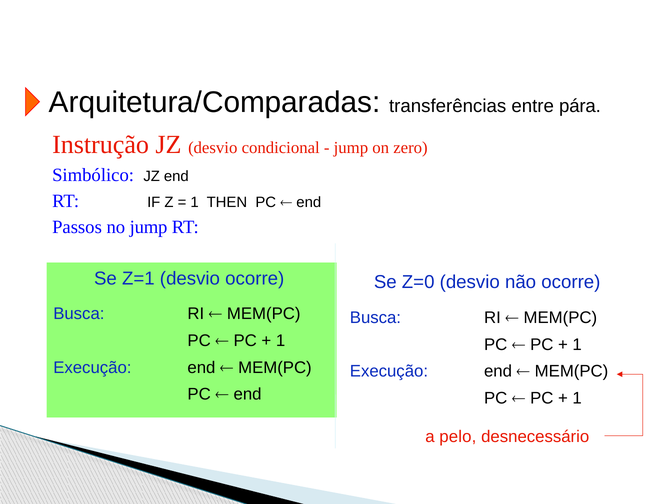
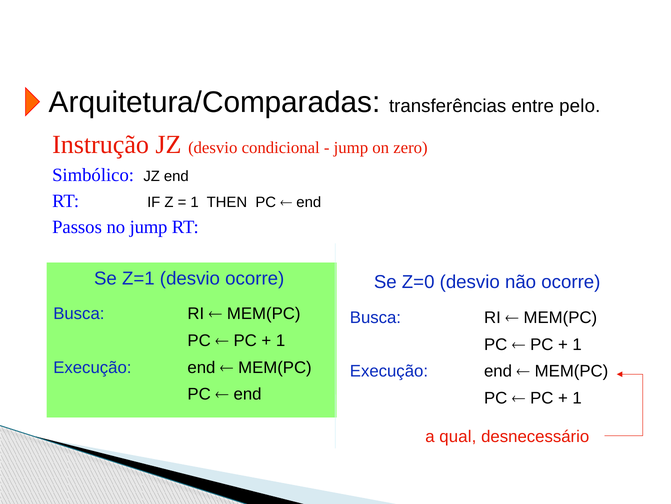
pára: pára -> pelo (580, 106)
pelo: pelo -> qual (458, 436)
